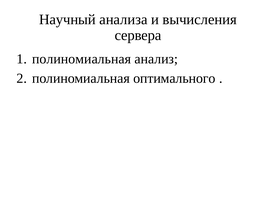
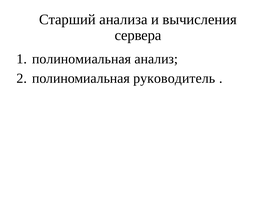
Научный: Научный -> Старший (67, 20)
оптимального: оптимального -> руководитель (174, 78)
